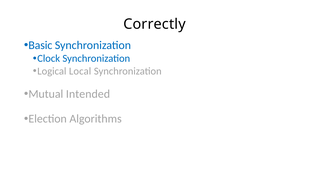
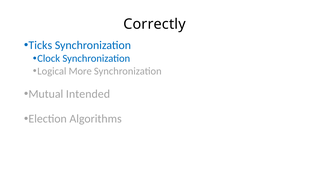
Basic: Basic -> Ticks (40, 45)
Local: Local -> More (80, 71)
